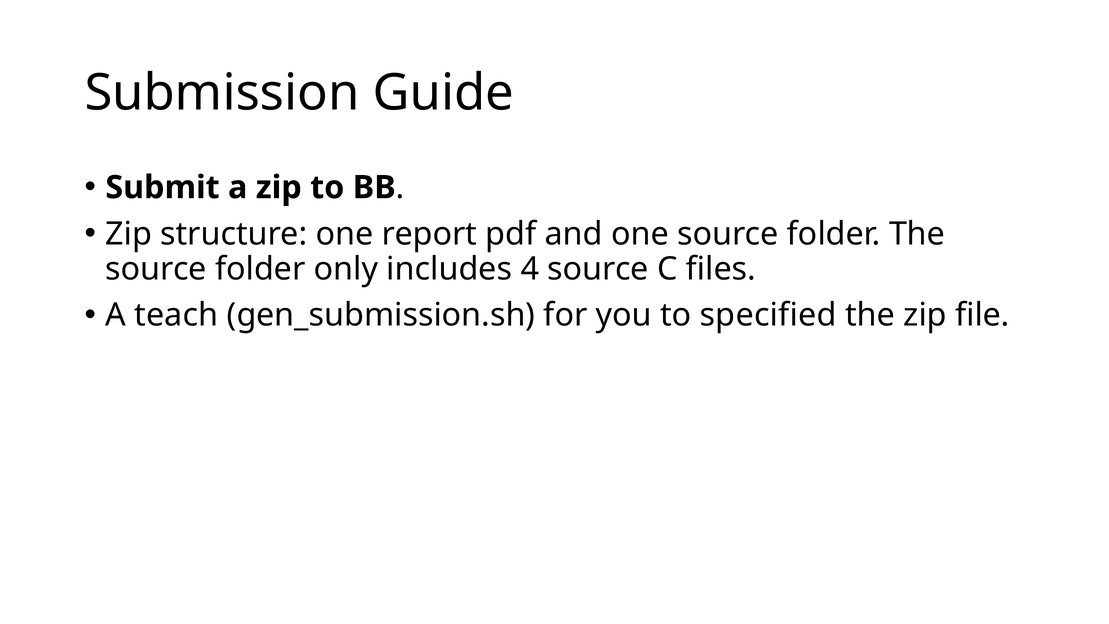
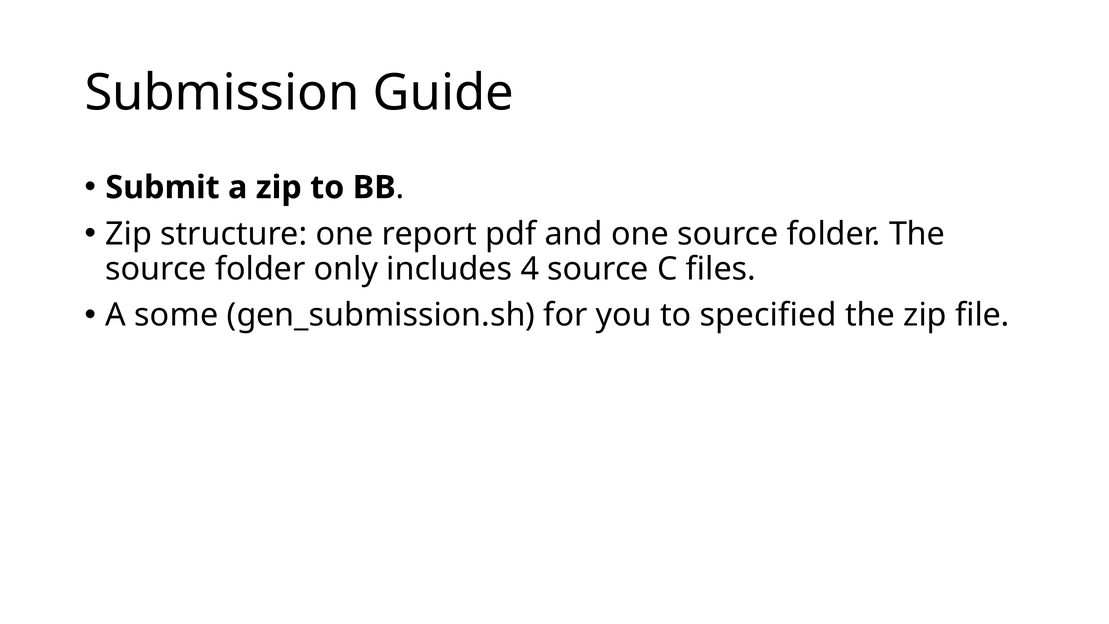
teach: teach -> some (176, 315)
